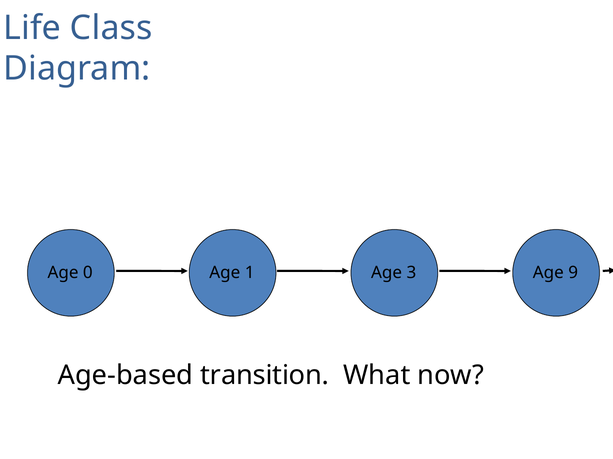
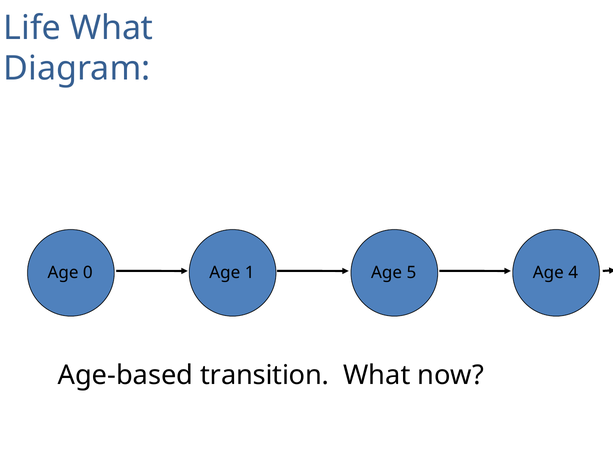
Life Class: Class -> What (111, 28)
3: 3 -> 5 (411, 273)
9: 9 -> 4 (573, 273)
